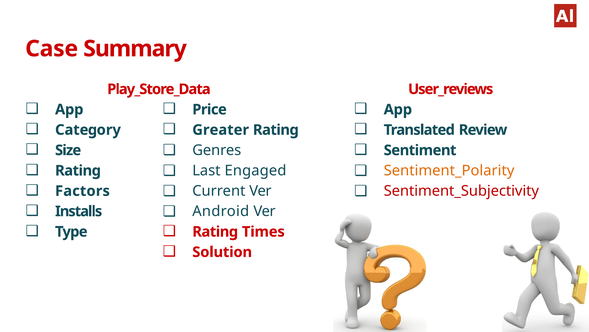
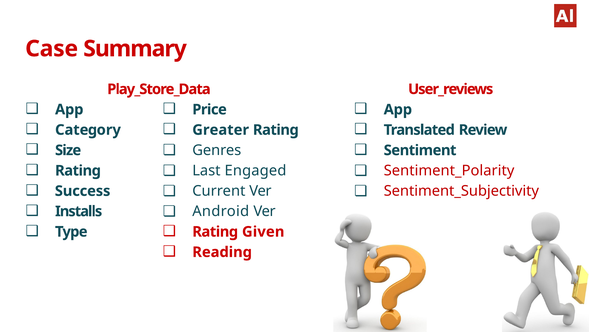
Sentiment_Polarity colour: orange -> red (449, 170)
Factors: Factors -> Success (83, 191)
Times: Times -> Given (263, 231)
Solution: Solution -> Reading (222, 252)
